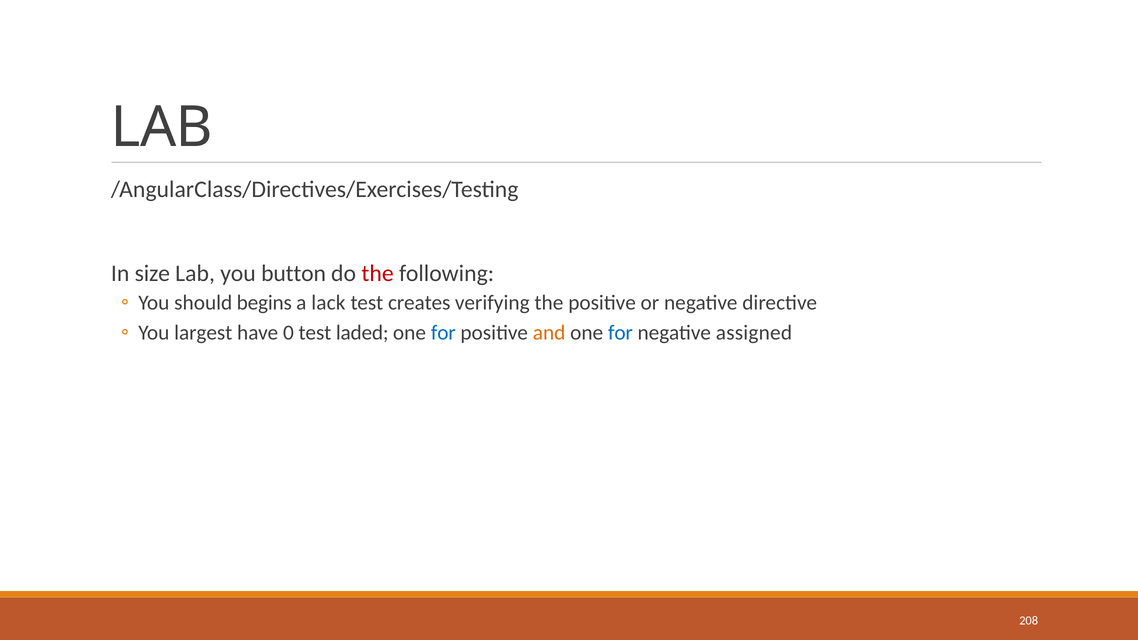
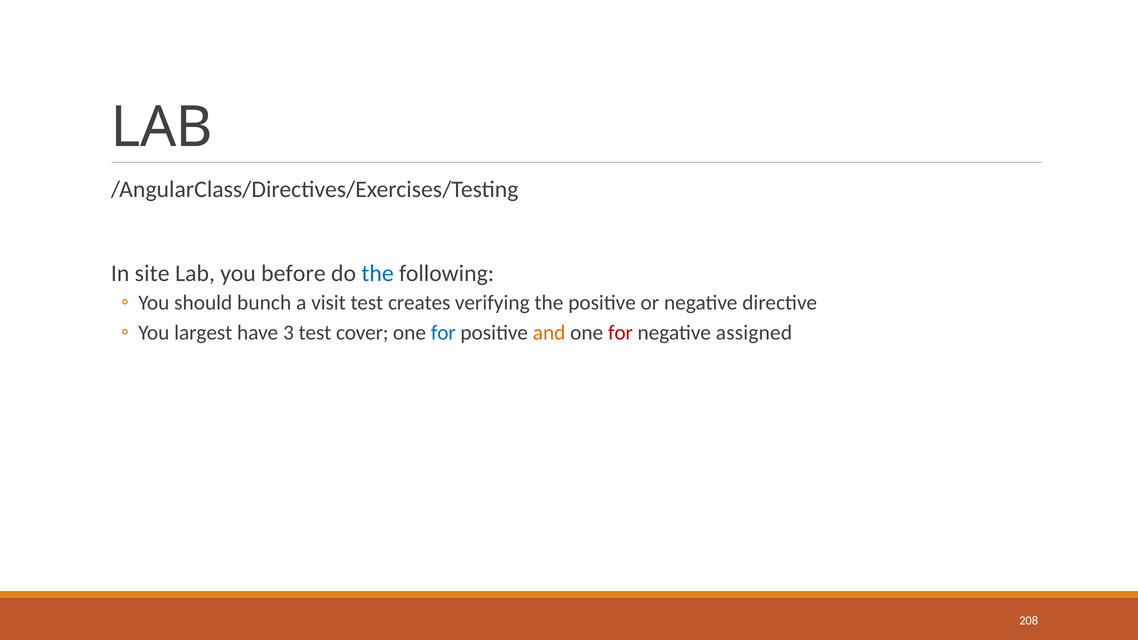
size: size -> site (152, 274)
button: button -> before (293, 274)
the colour: red -> blue (378, 274)
begins: begins -> bunch (264, 303)
lack: lack -> visit (329, 303)
0: 0 -> 3 (288, 333)
laded: laded -> cover (362, 333)
for colour: blue -> red (620, 333)
